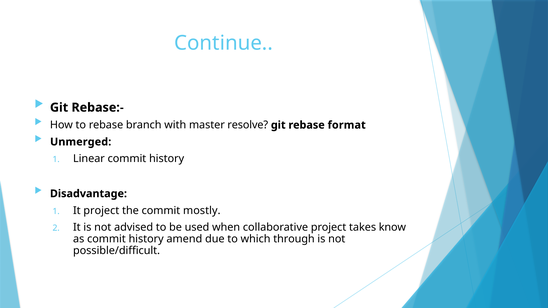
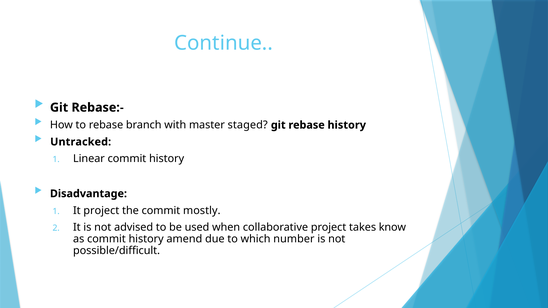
resolve: resolve -> staged (248, 125)
rebase format: format -> history (347, 125)
Unmerged: Unmerged -> Untracked (81, 142)
through: through -> number (294, 239)
